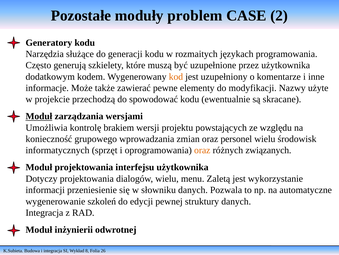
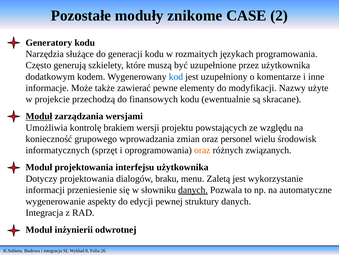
problem: problem -> znikome (195, 16)
kod colour: orange -> blue (176, 76)
spowodować: spowodować -> finansowych (154, 99)
dialogów wielu: wielu -> braku (167, 178)
danych underline: none -> present (193, 189)
szkoleń: szkoleń -> aspekty (102, 201)
